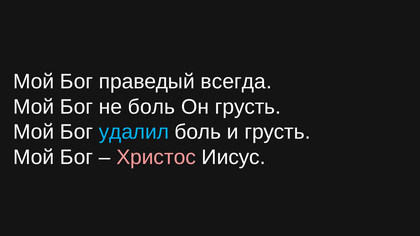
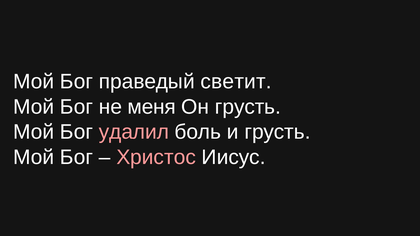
всегда: всегда -> светит (236, 82)
не боль: боль -> меня (152, 107)
удалил colour: light blue -> pink (134, 132)
